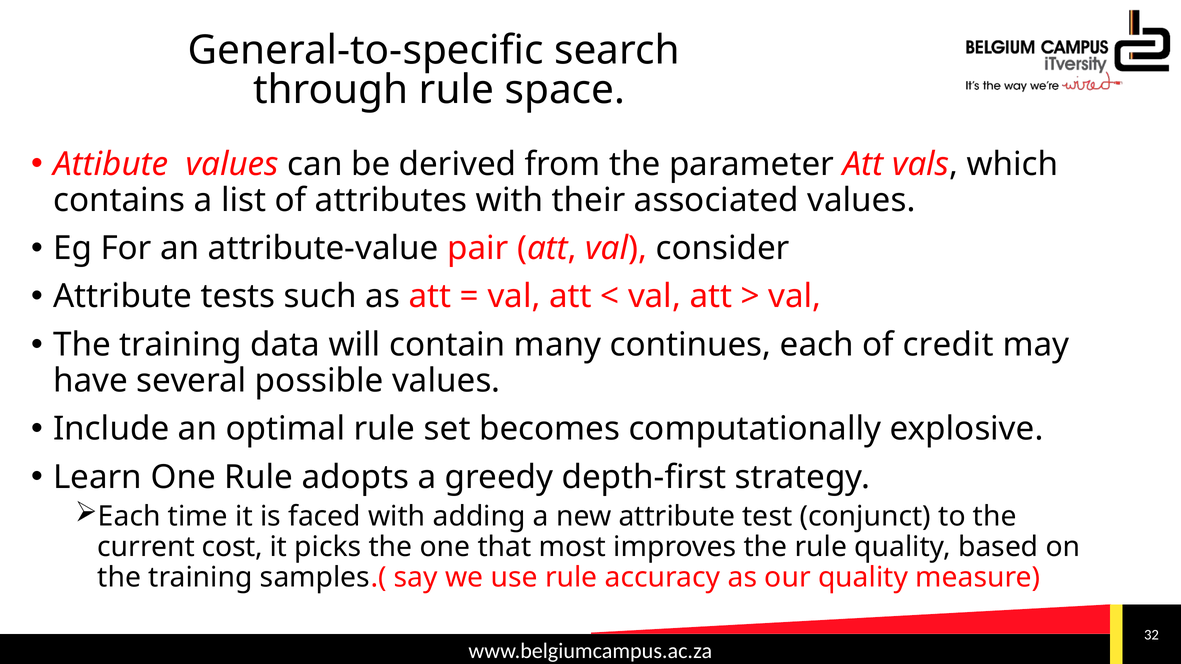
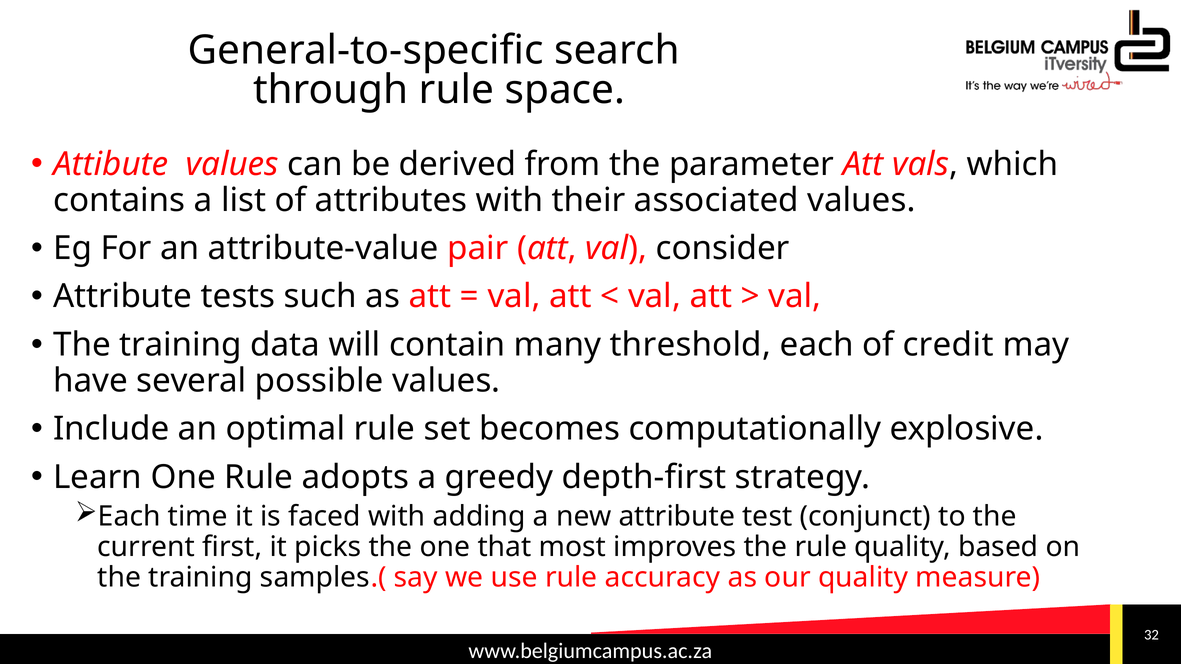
continues: continues -> threshold (690, 345)
cost: cost -> first (232, 547)
